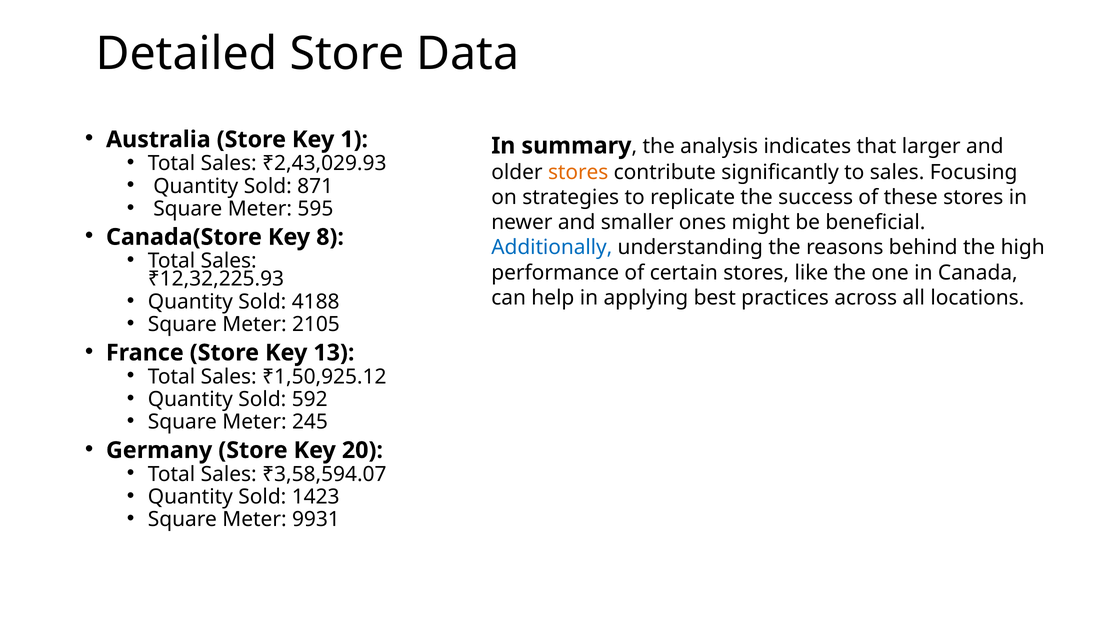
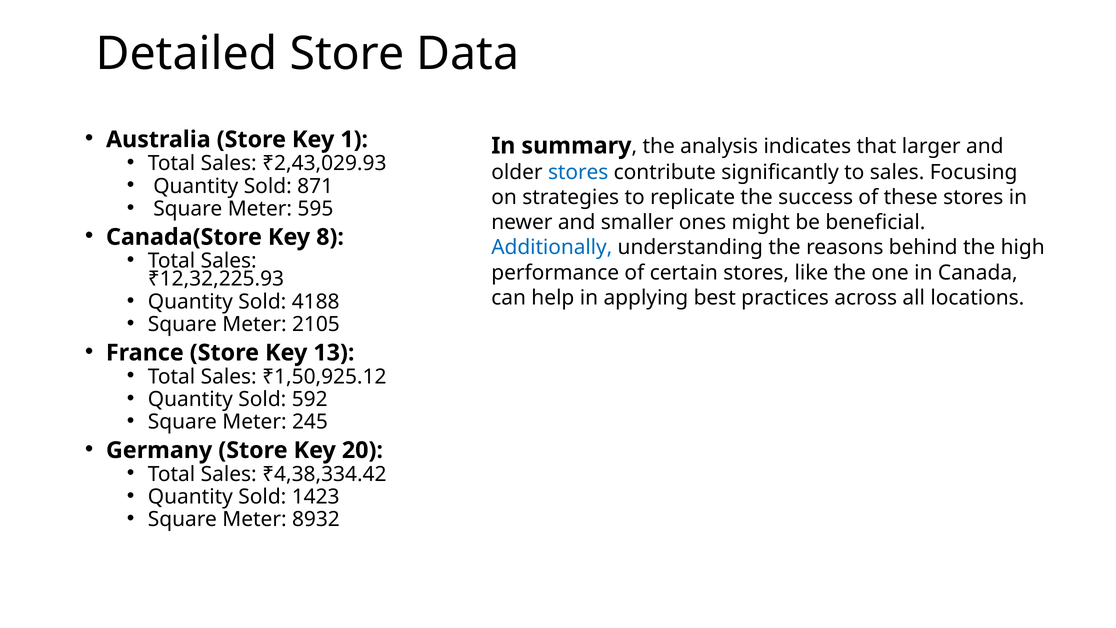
stores colour: orange -> blue (578, 172)
₹3,58,594.07: ₹3,58,594.07 -> ₹4,38,334.42 (324, 474)
9931: 9931 -> 8932 (316, 519)
